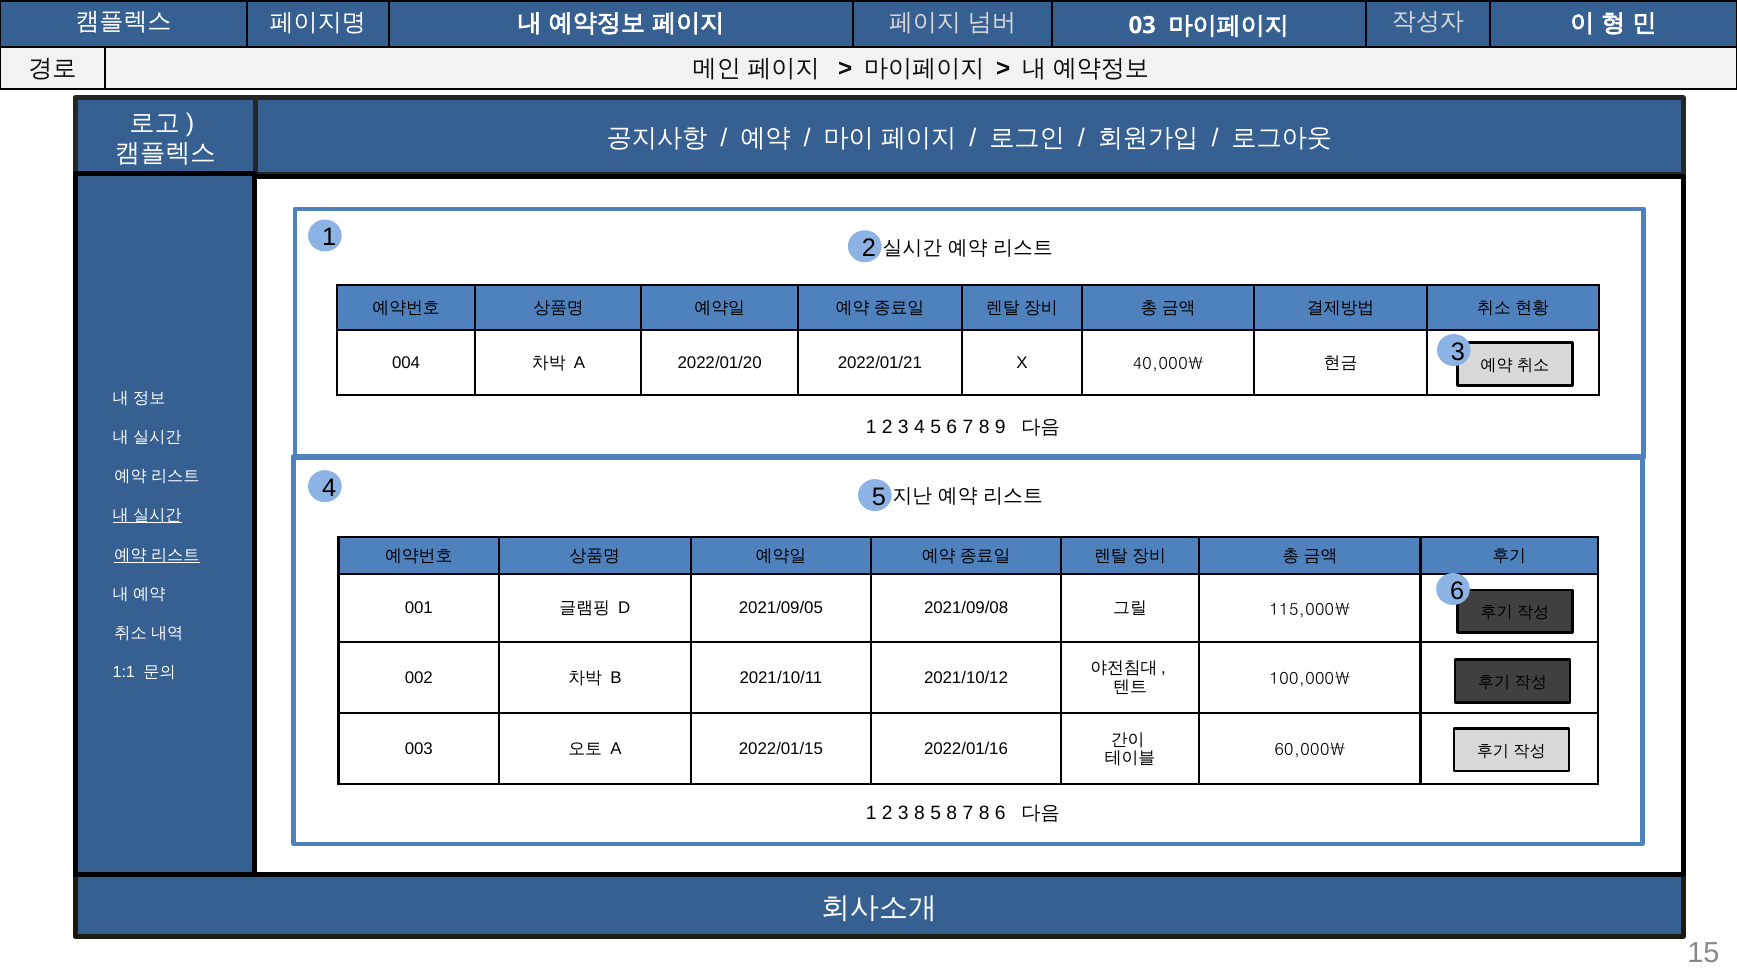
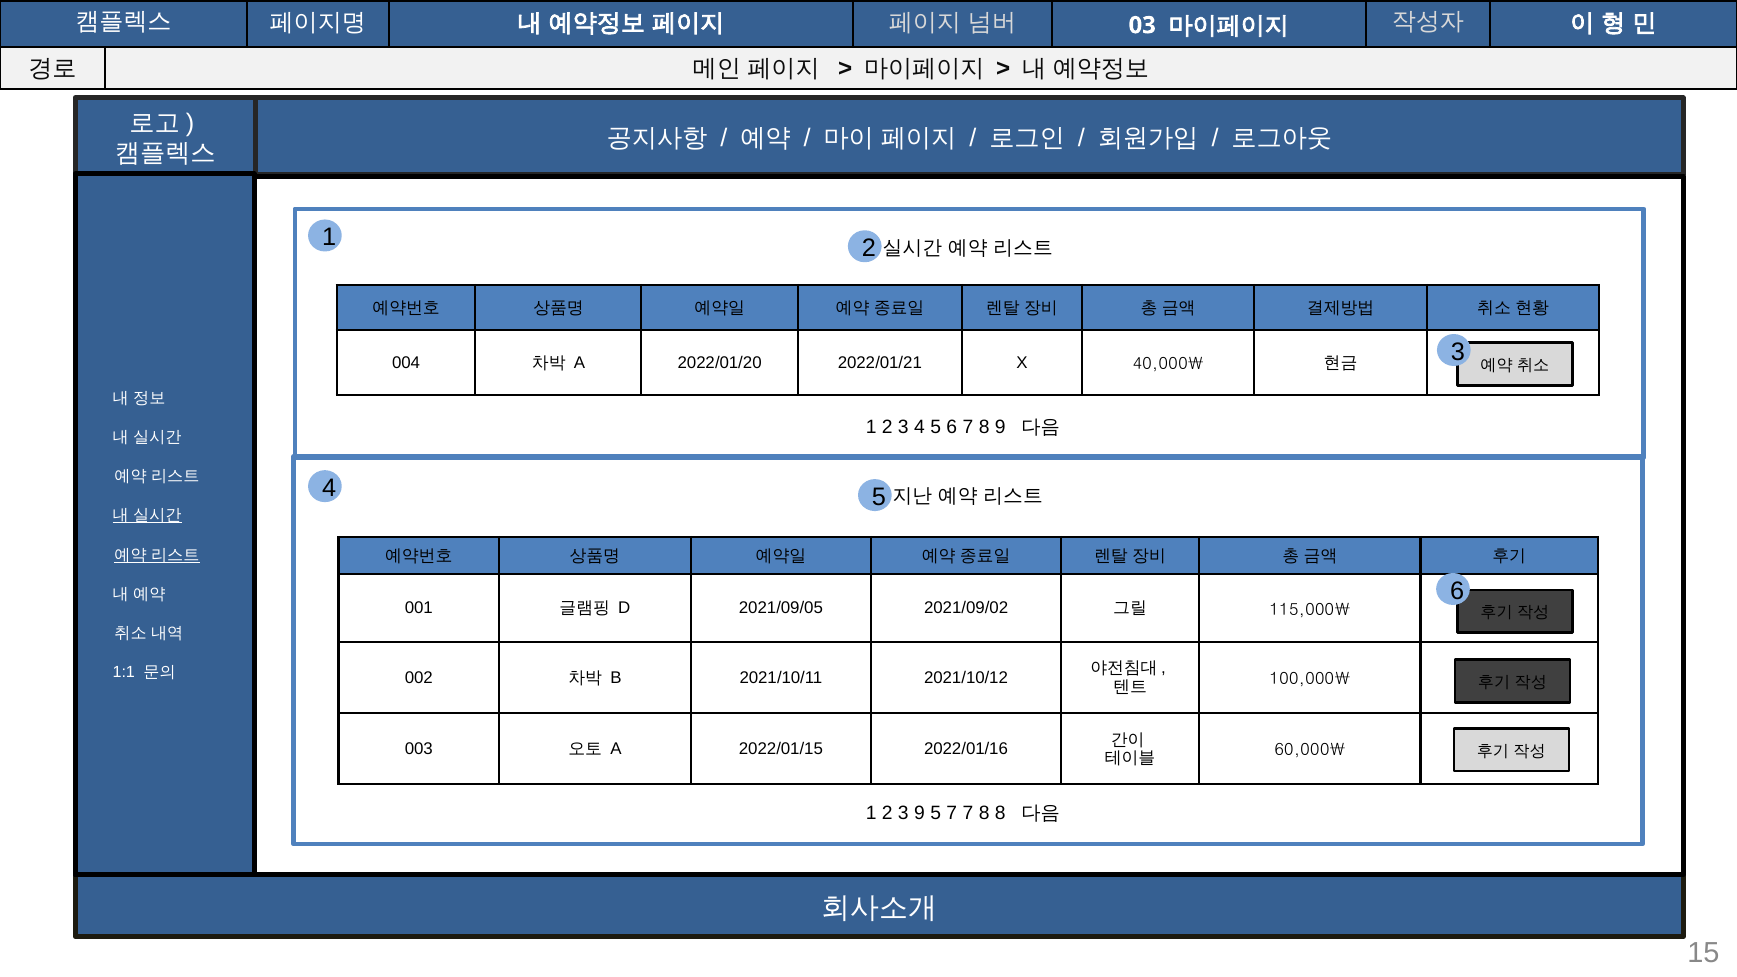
2021/09/08: 2021/09/08 -> 2021/09/02 (966, 608)
3 8: 8 -> 9 (919, 813)
5 8: 8 -> 7 (952, 813)
8 6: 6 -> 8 (1000, 813)
